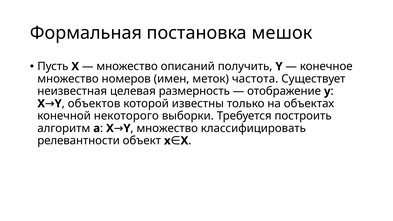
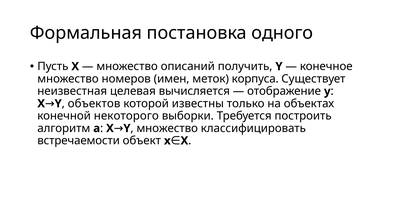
мешок: мешок -> одного (282, 33)
частота: частота -> корпуса (255, 79)
размерность: размерность -> вычисляется (194, 91)
релевантности: релевантности -> встречаемости (79, 141)
